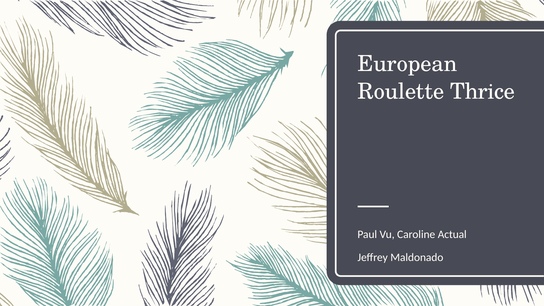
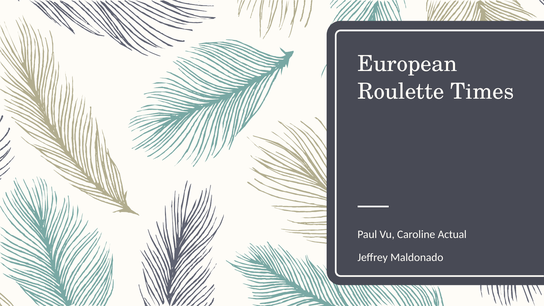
Thrice: Thrice -> Times (482, 92)
